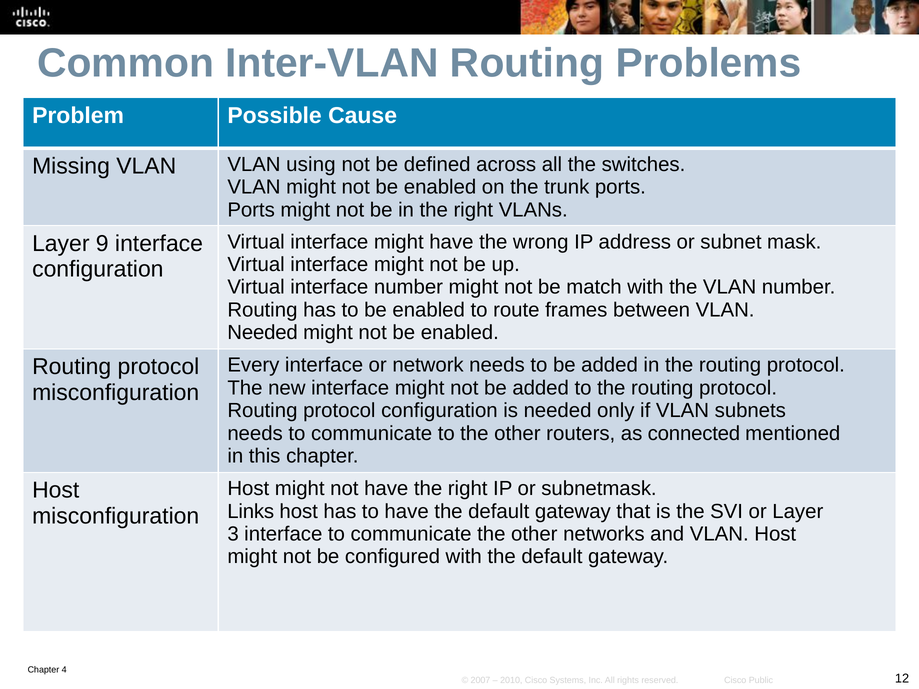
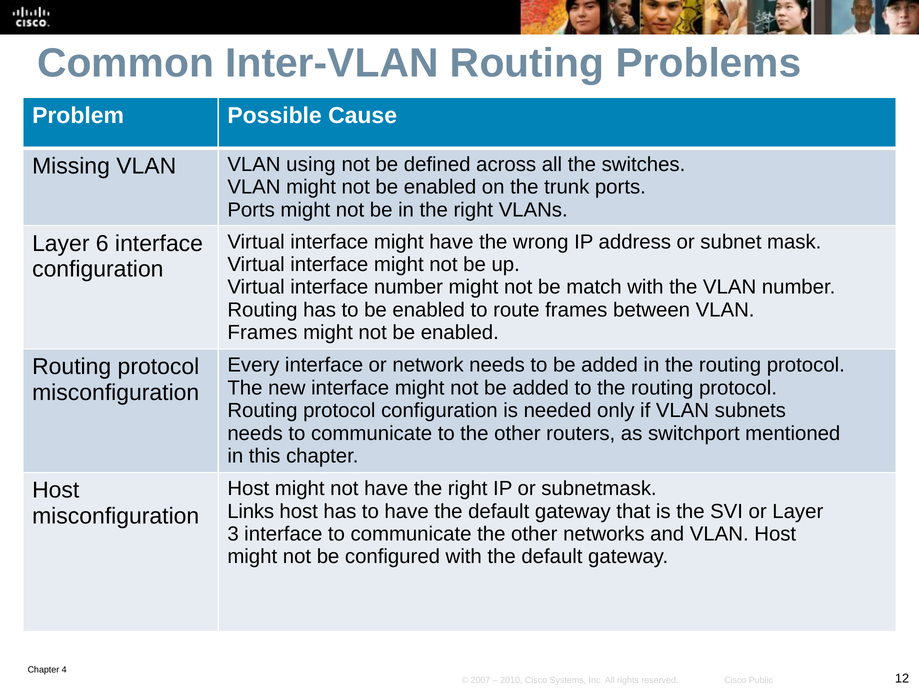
9: 9 -> 6 (102, 244)
Needed: Needed -> Frames (262, 333)
connected: connected -> switchport (694, 433)
